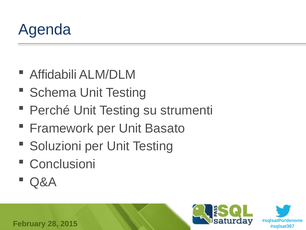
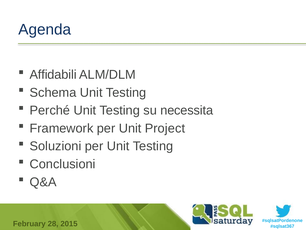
strumenti: strumenti -> necessita (187, 110)
Basato: Basato -> Project (165, 128)
